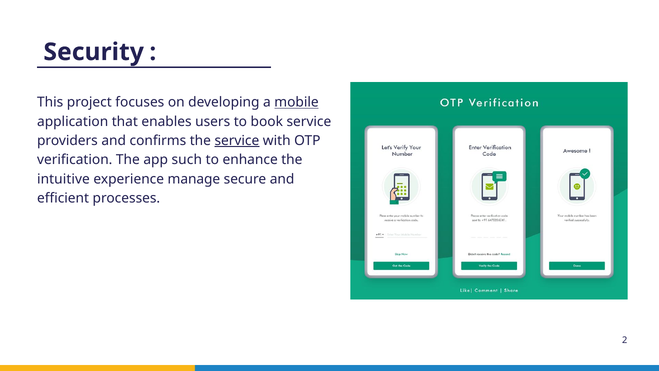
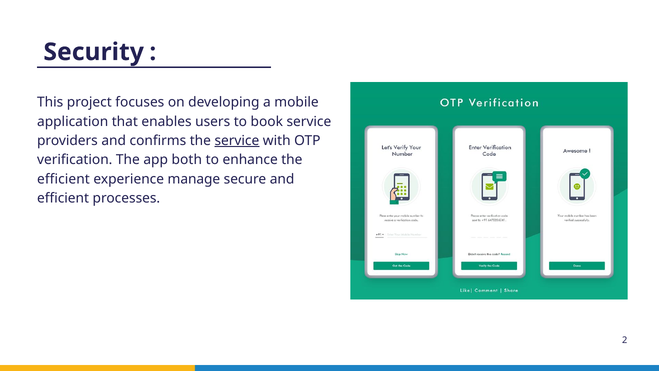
mobile underline: present -> none (297, 102)
such: such -> both (187, 160)
intuitive: intuitive -> efficient (63, 179)
